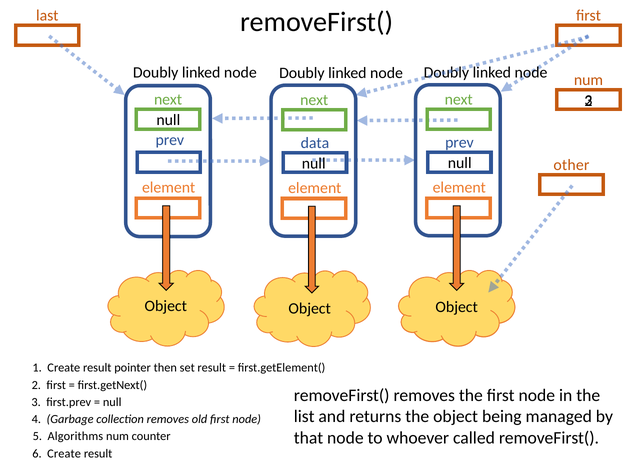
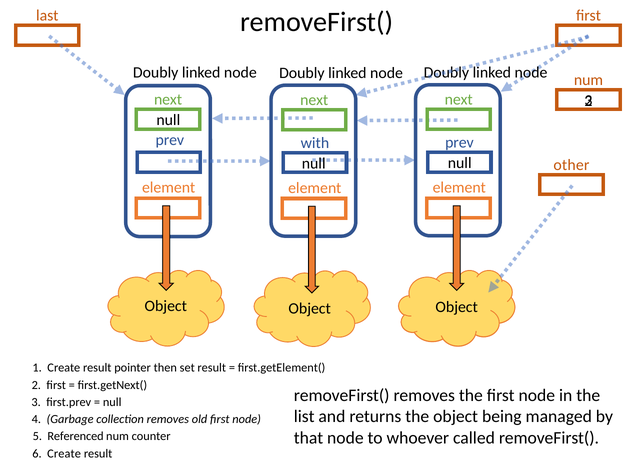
data: data -> with (315, 143)
Algorithms: Algorithms -> Referenced (76, 436)
